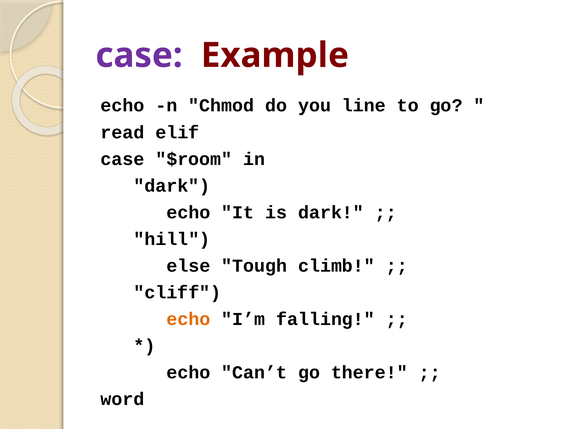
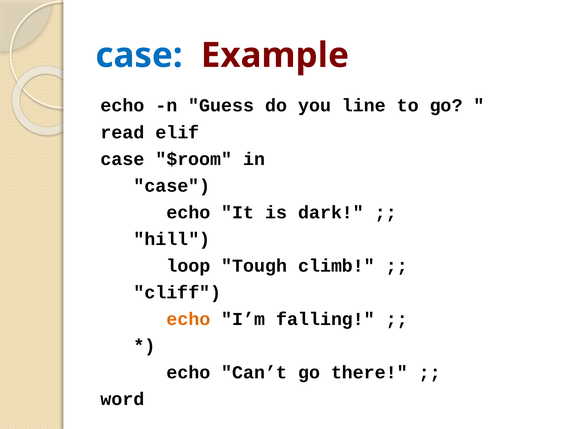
case colour: purple -> blue (139, 55)
Chmod: Chmod -> Guess (221, 106)
dark: dark -> case (172, 186)
else: else -> loop (188, 266)
